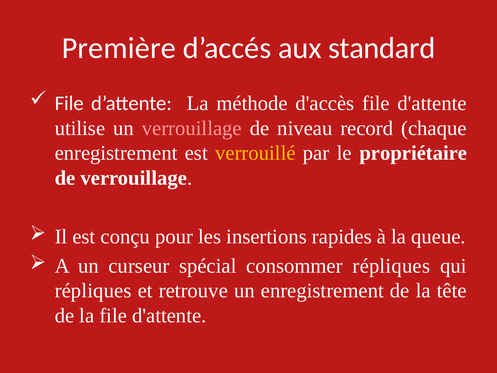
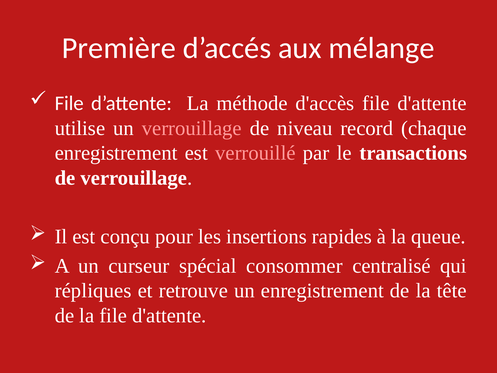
standard: standard -> mélange (382, 48)
verrouillé colour: yellow -> pink (255, 153)
propriétaire: propriétaire -> transactions (413, 153)
consommer répliques: répliques -> centralisé (392, 266)
